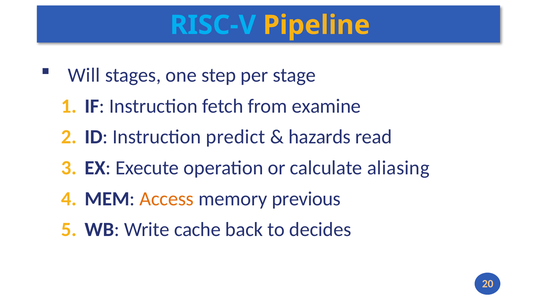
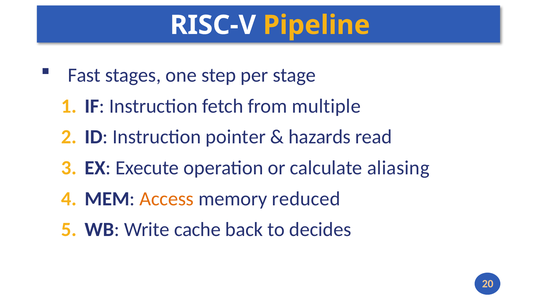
RISC-V colour: light blue -> white (213, 25)
Will: Will -> Fast (84, 75)
examine: examine -> multiple (326, 106)
predict: predict -> pointer (236, 137)
previous: previous -> reduced (306, 199)
